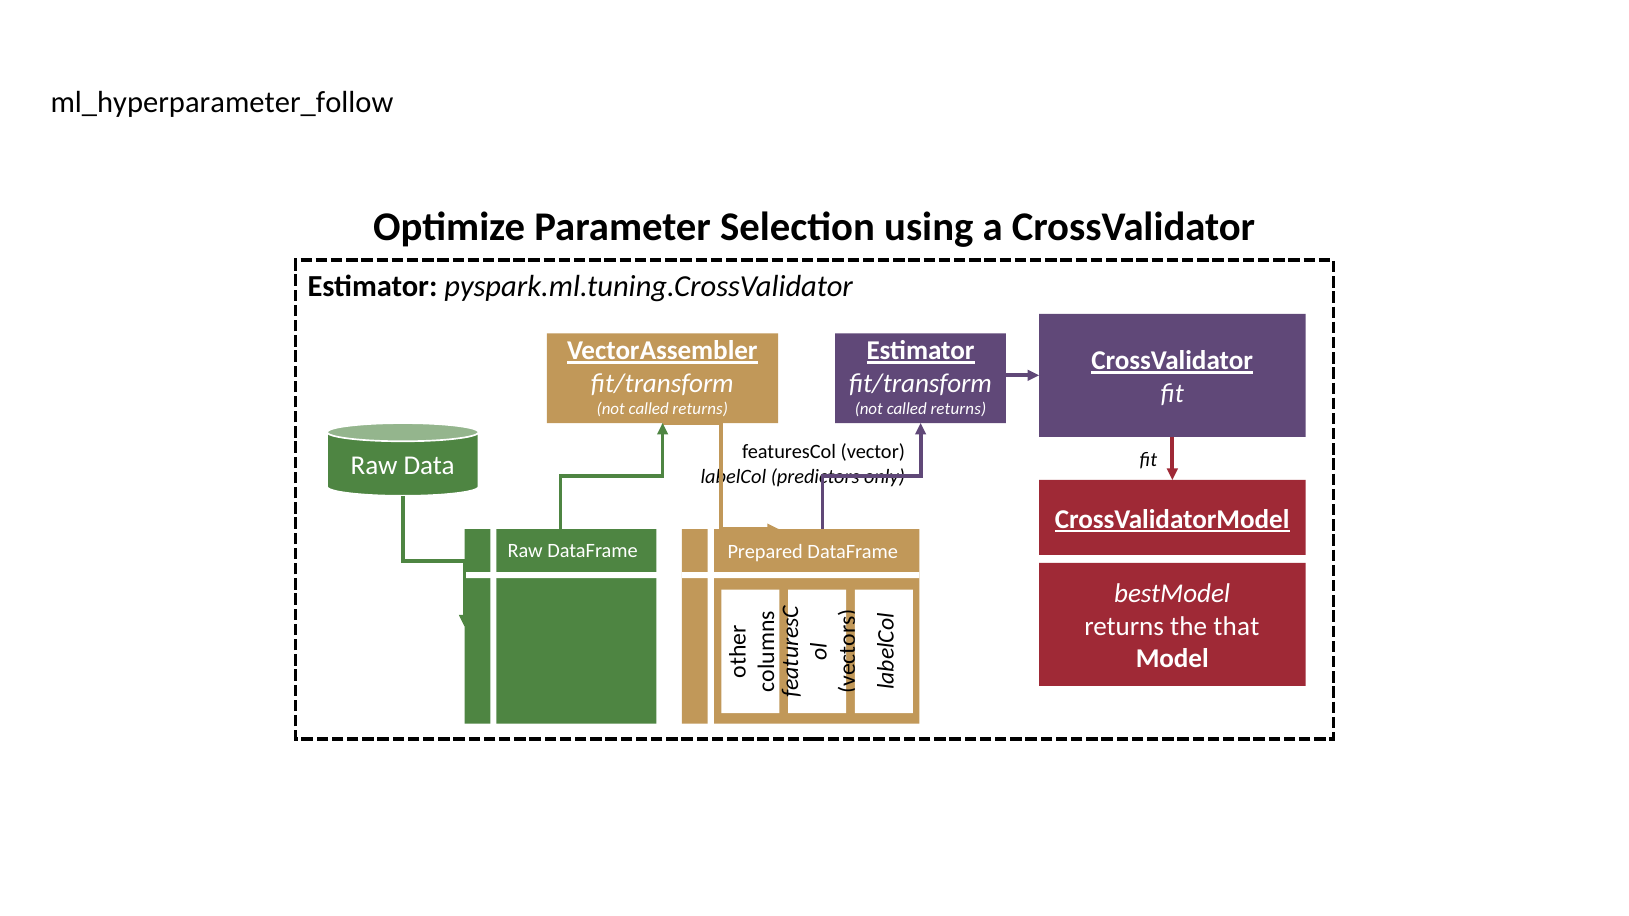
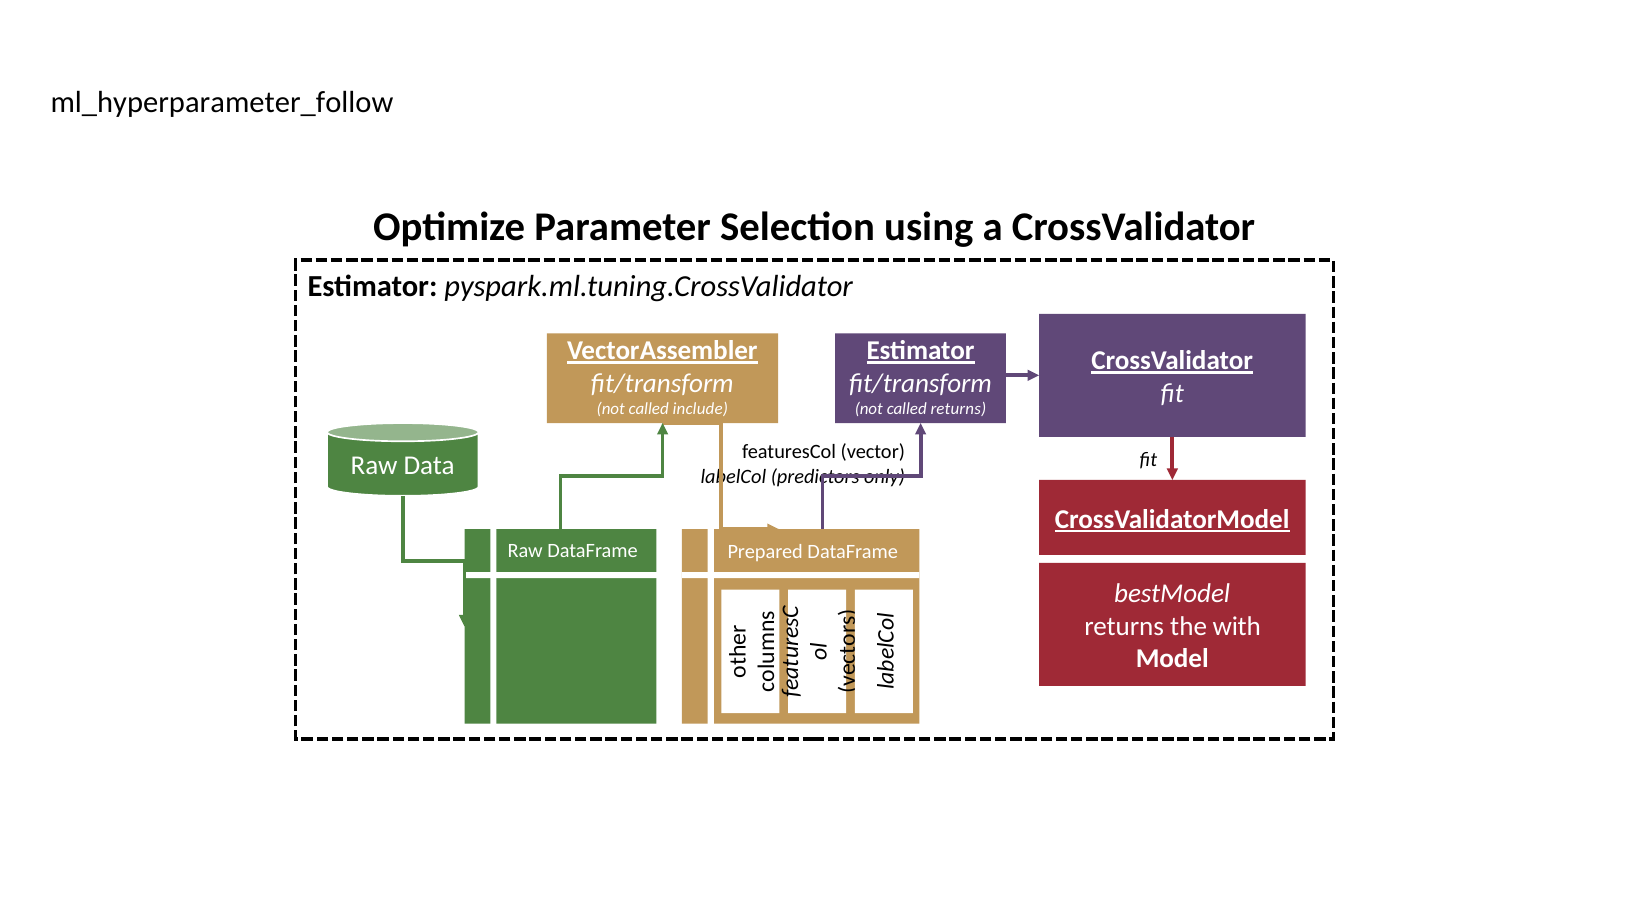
returns: returns -> include (700, 409)
that: that -> with (1237, 627)
